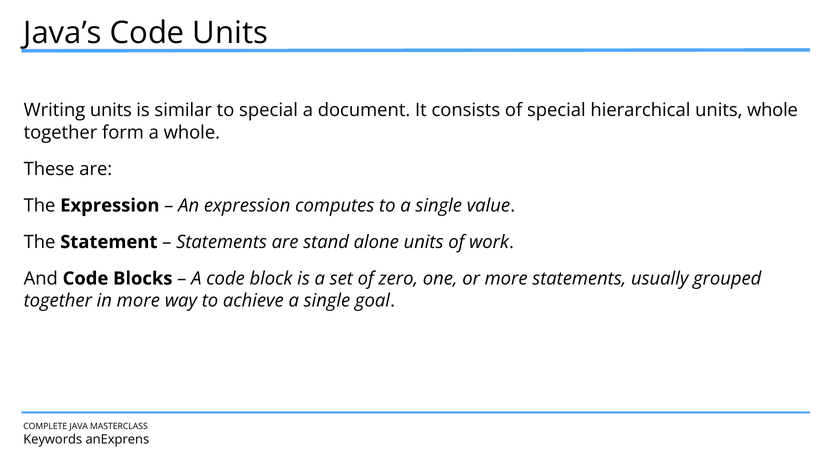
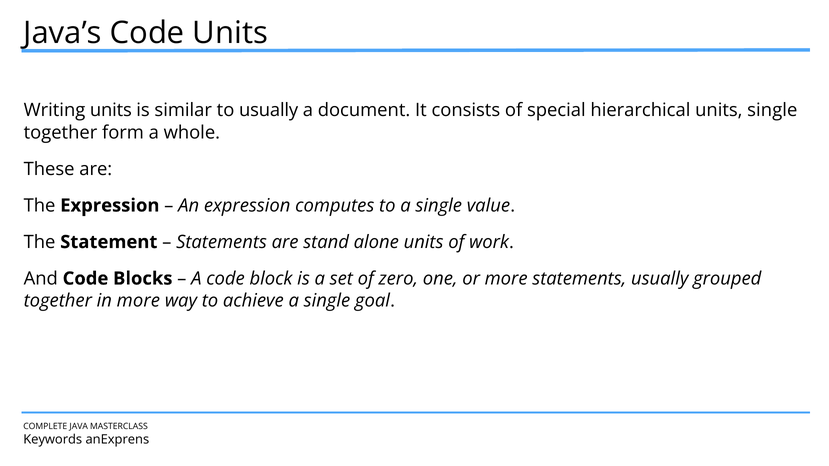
to special: special -> usually (269, 110)
units whole: whole -> single (772, 110)
